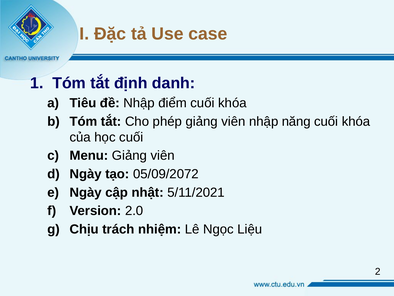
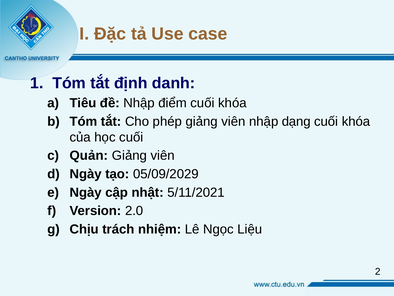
năng: năng -> dạng (296, 121)
Menu: Menu -> Quản (89, 155)
05/09/2072: 05/09/2072 -> 05/09/2029 (166, 174)
